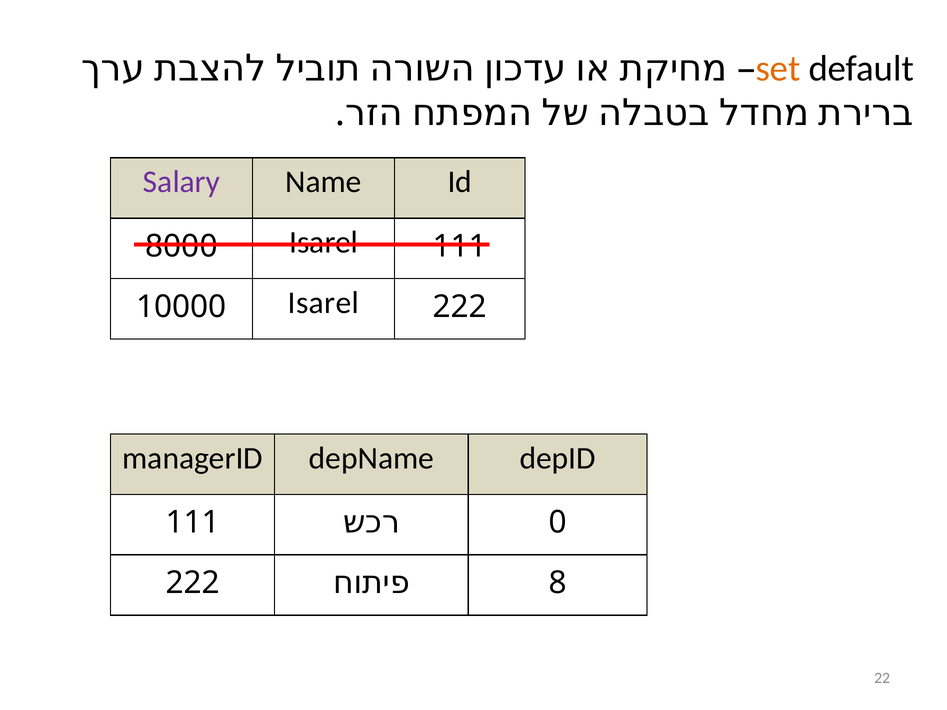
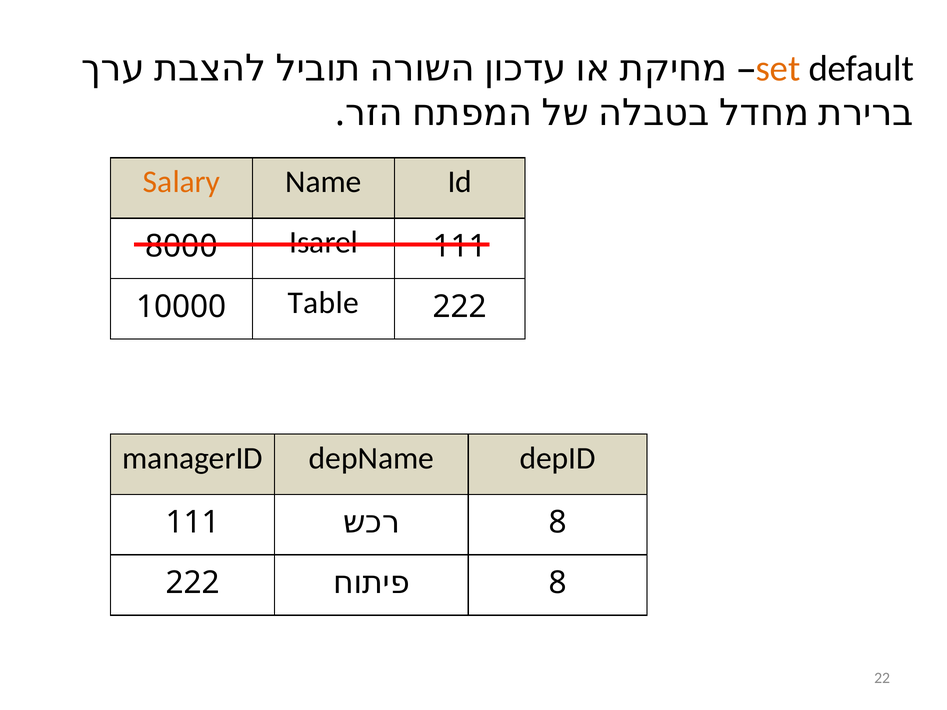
Salary colour: purple -> orange (182, 182)
10000 Isarel: Isarel -> Table (323, 303)
0: 0 -> 8 (558, 523)
